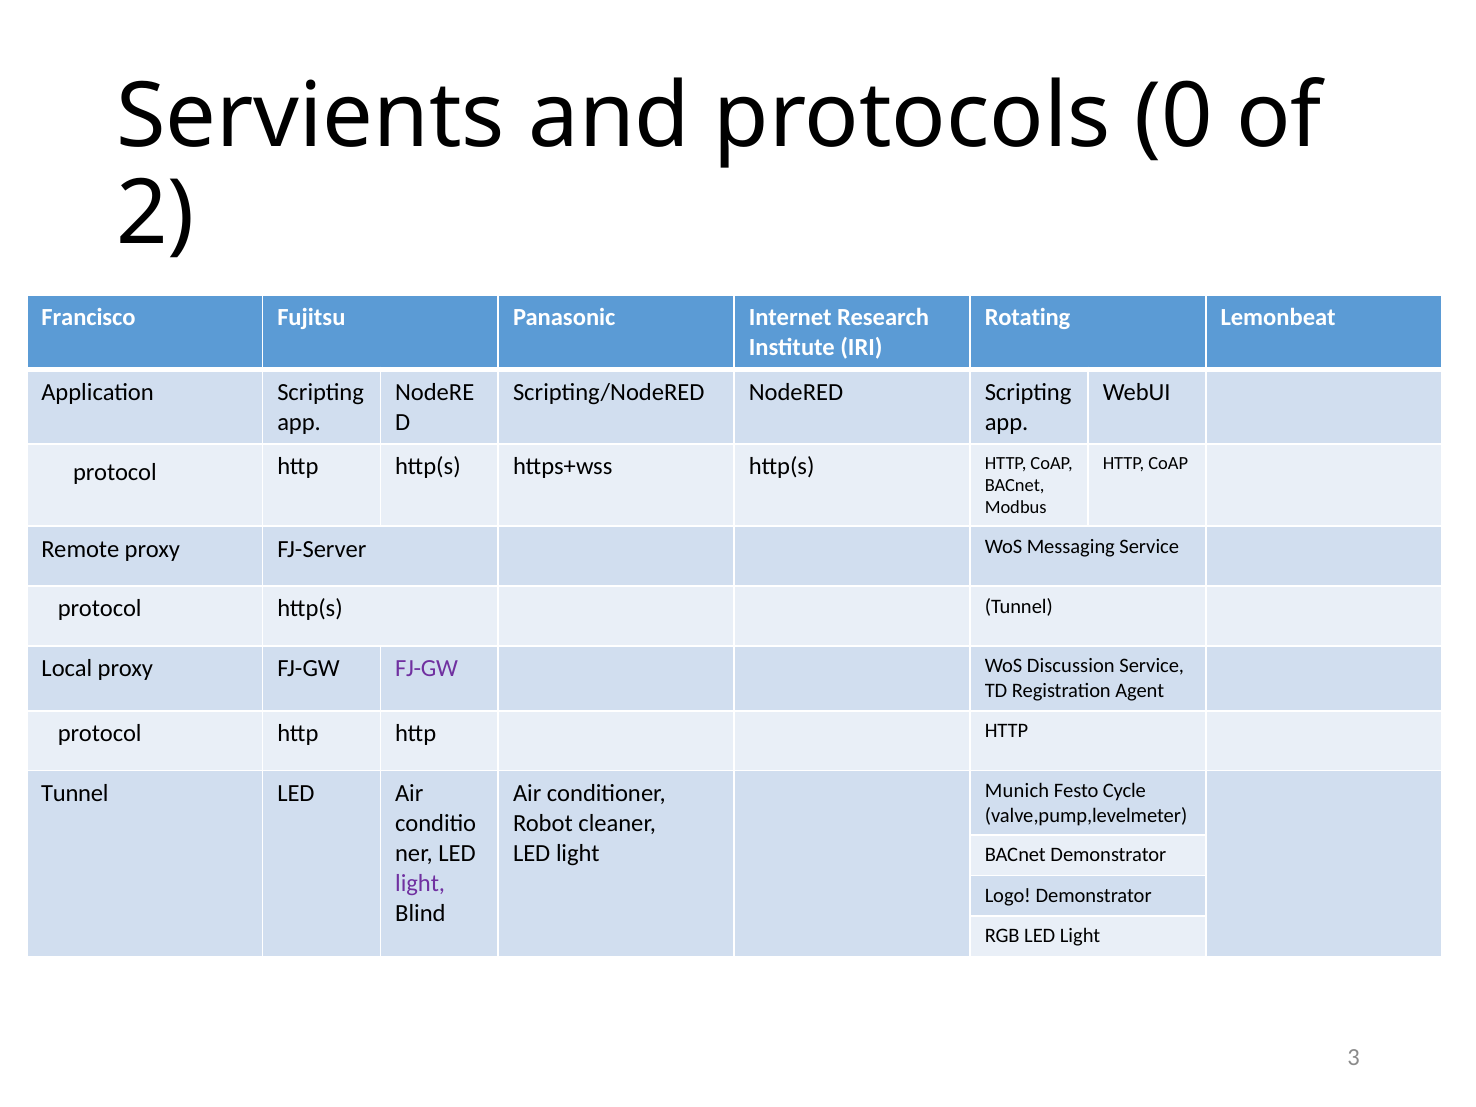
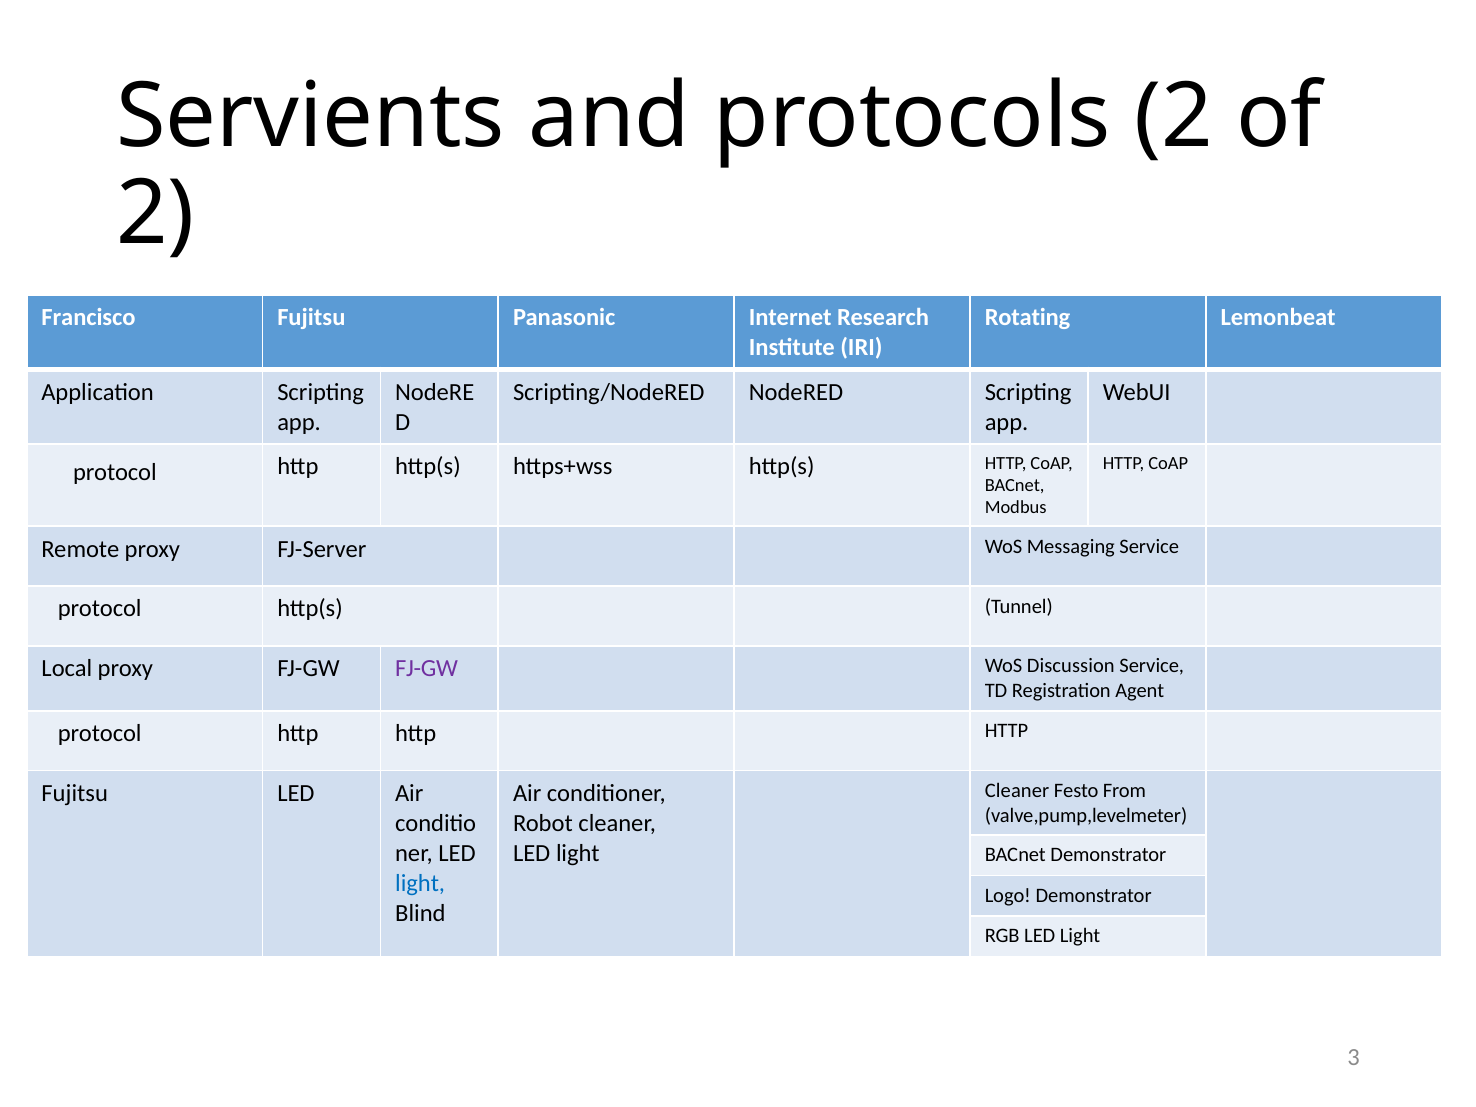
protocols 0: 0 -> 2 (1173, 117)
Munich: Munich -> Cleaner (1017, 791)
Cycle: Cycle -> From (1124, 791)
Tunnel: Tunnel -> Fujitsu (75, 793)
light colour: purple -> blue (420, 883)
